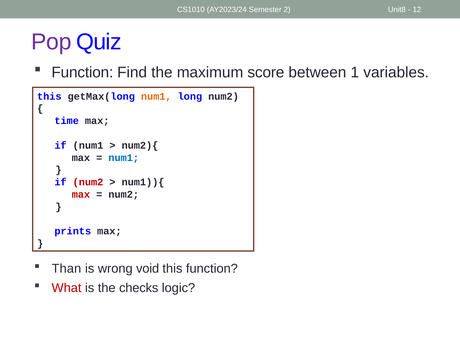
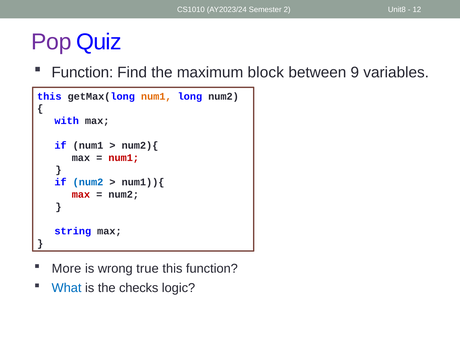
score: score -> block (266, 72)
1: 1 -> 9 (355, 72)
time: time -> with (67, 121)
num1 colour: blue -> red (124, 158)
num2 colour: red -> blue (88, 182)
prints: prints -> string (73, 231)
Than: Than -> More (66, 269)
void: void -> true (148, 269)
What colour: red -> blue (67, 288)
